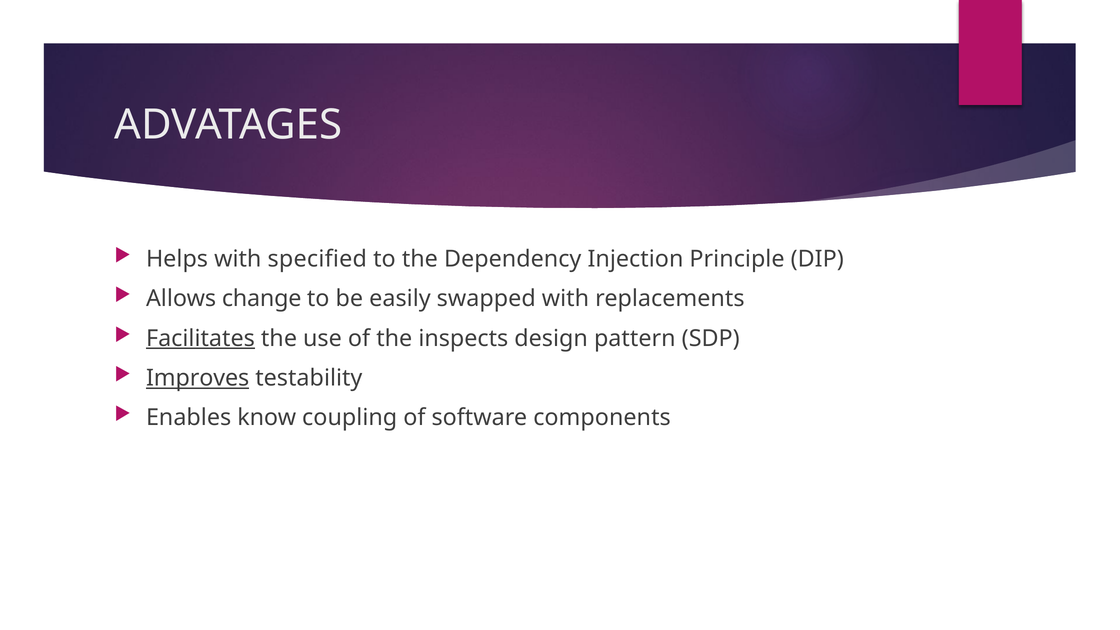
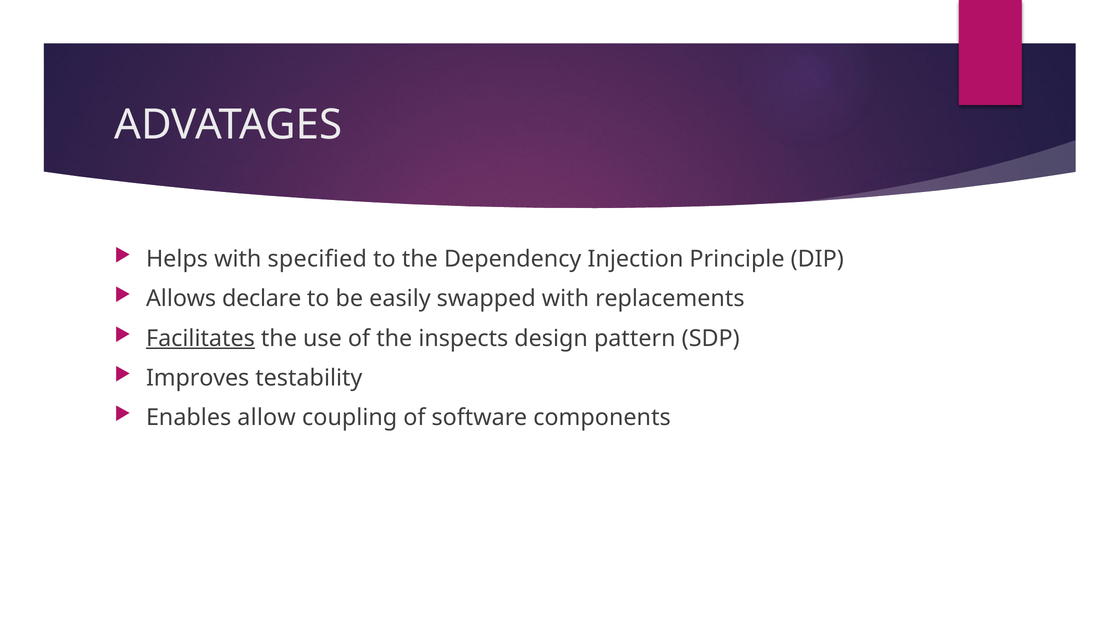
change: change -> declare (262, 299)
Improves underline: present -> none (198, 378)
know: know -> allow (267, 418)
